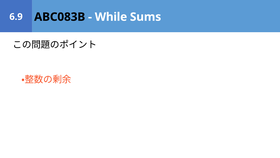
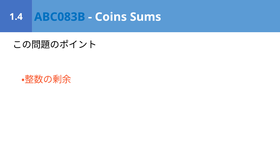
ABC083B colour: black -> blue (60, 17)
While: While -> Coins (111, 17)
6.9: 6.9 -> 1.4 (16, 17)
